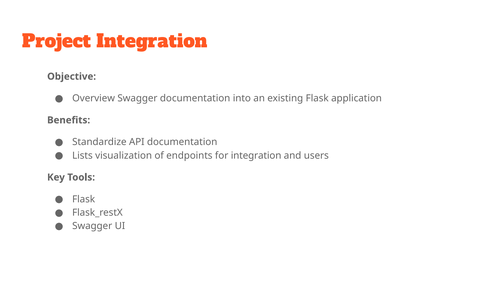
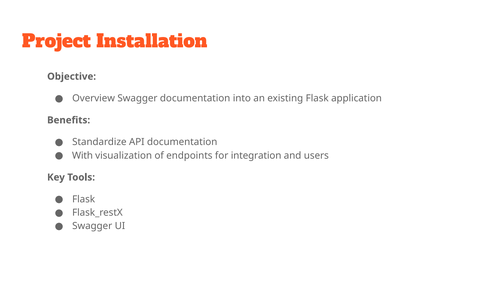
Project Integration: Integration -> Installation (152, 42)
Lists: Lists -> With (82, 155)
